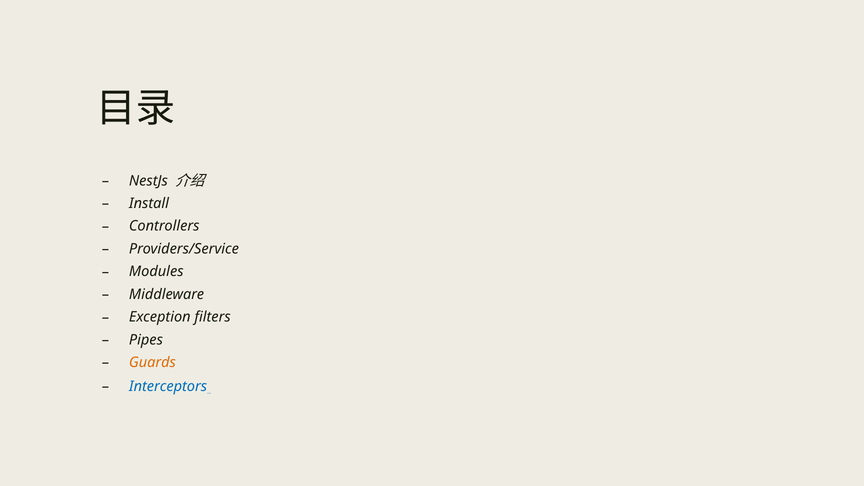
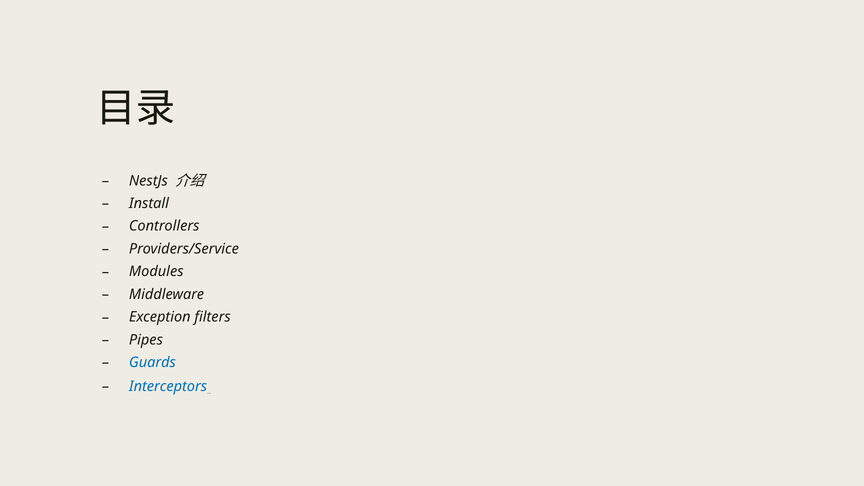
Guards colour: orange -> blue (152, 362)
